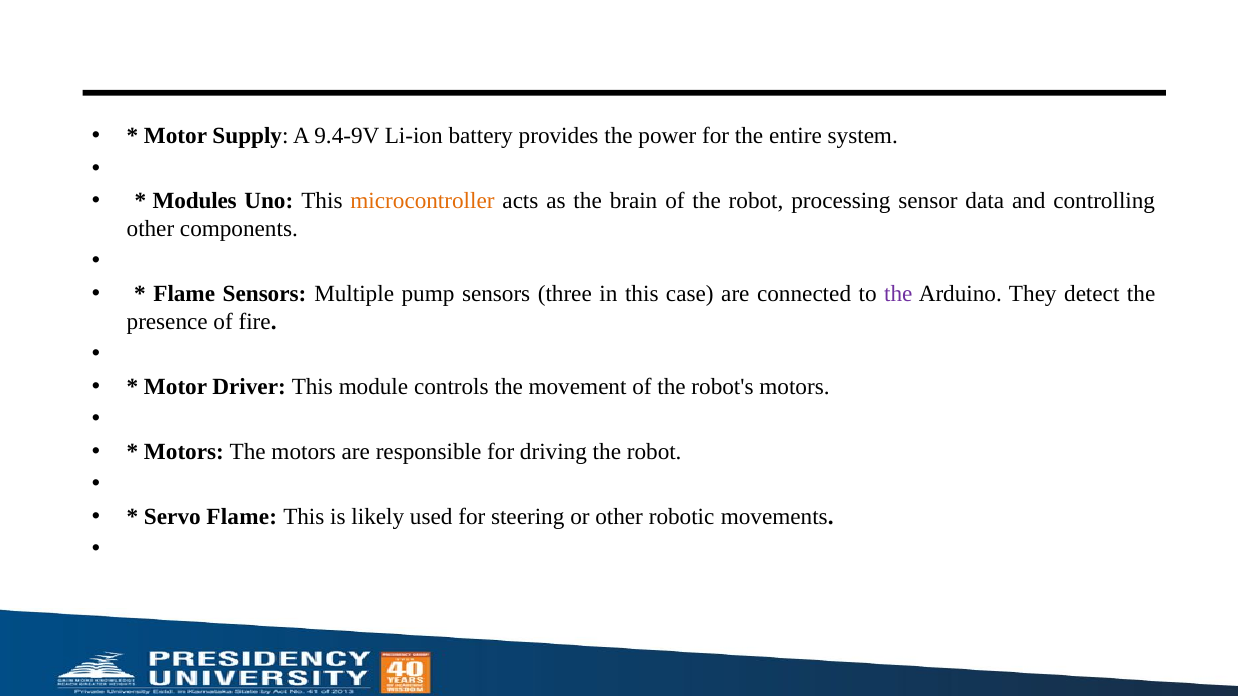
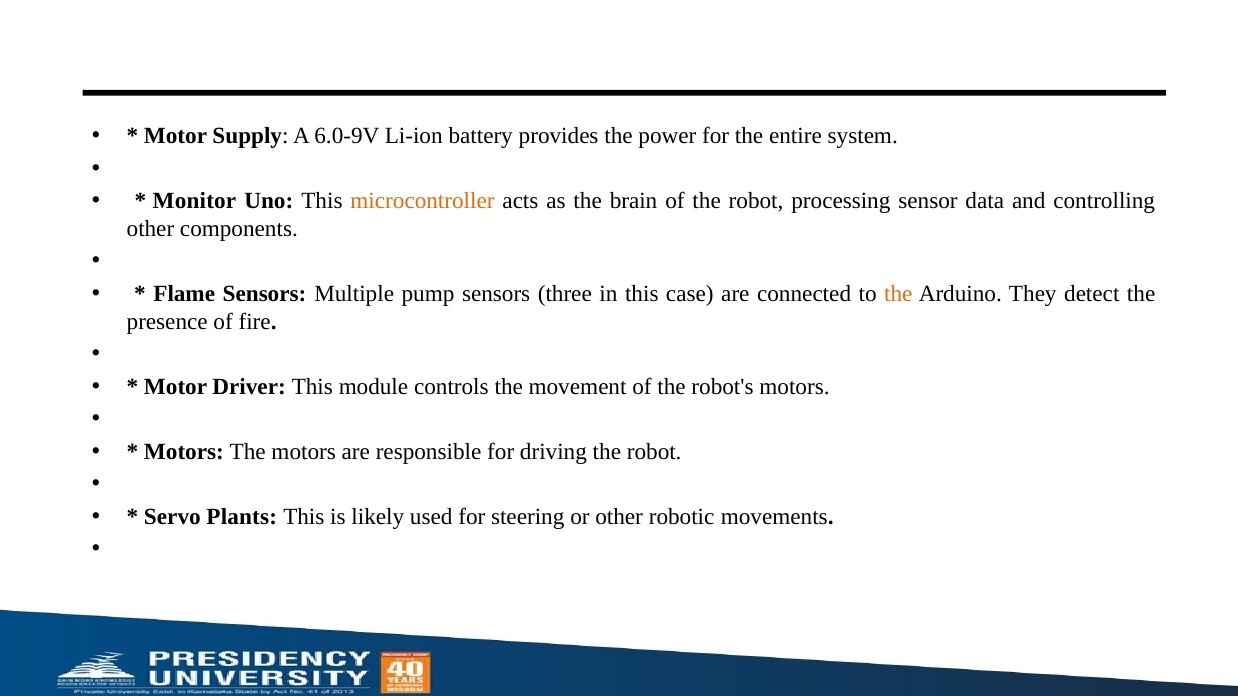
9.4-9V: 9.4-9V -> 6.0-9V (347, 136)
Modules: Modules -> Monitor (194, 201)
the colour: purple -> orange (898, 294)
Servo Flame: Flame -> Plants (242, 517)
